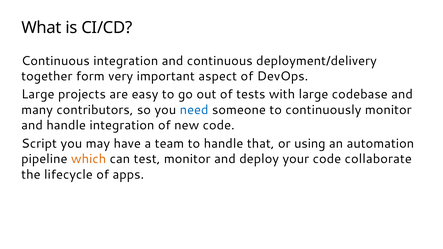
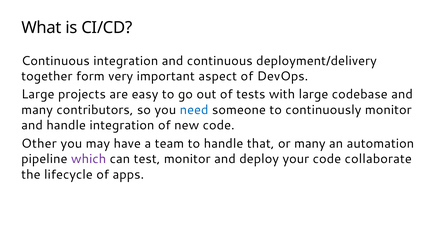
Script: Script -> Other (39, 144)
or using: using -> many (310, 144)
which colour: orange -> purple (89, 159)
